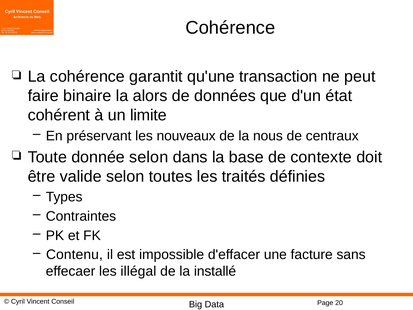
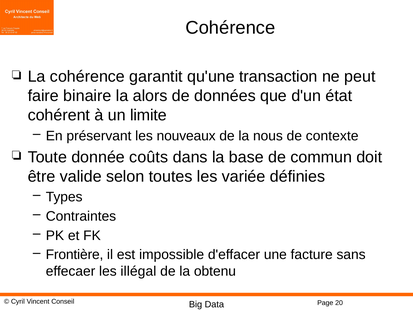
centraux: centraux -> contexte (332, 136)
donnée selon: selon -> coûts (149, 157)
contexte: contexte -> commun (321, 157)
traités: traités -> variée (244, 176)
Contenu: Contenu -> Frontière (75, 255)
installé: installé -> obtenu (215, 271)
